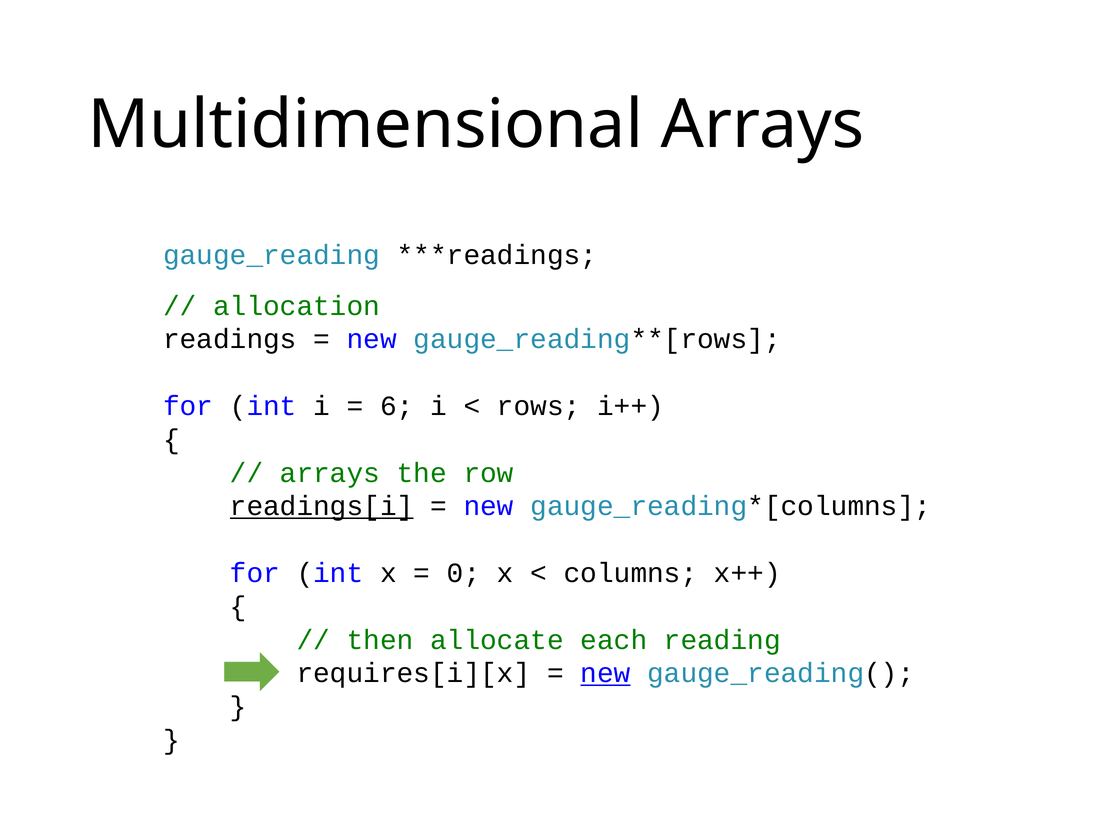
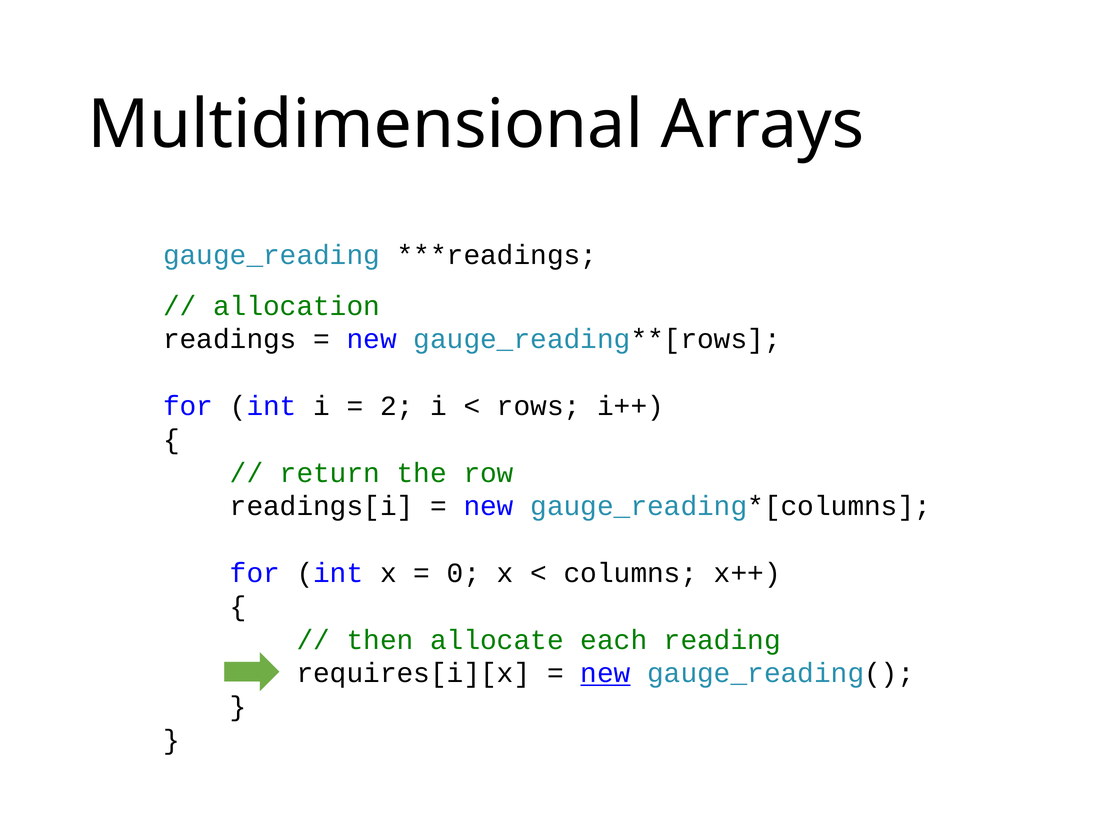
6: 6 -> 2 (397, 406)
arrays: arrays -> return (330, 473)
readings[i underline: present -> none (322, 506)
